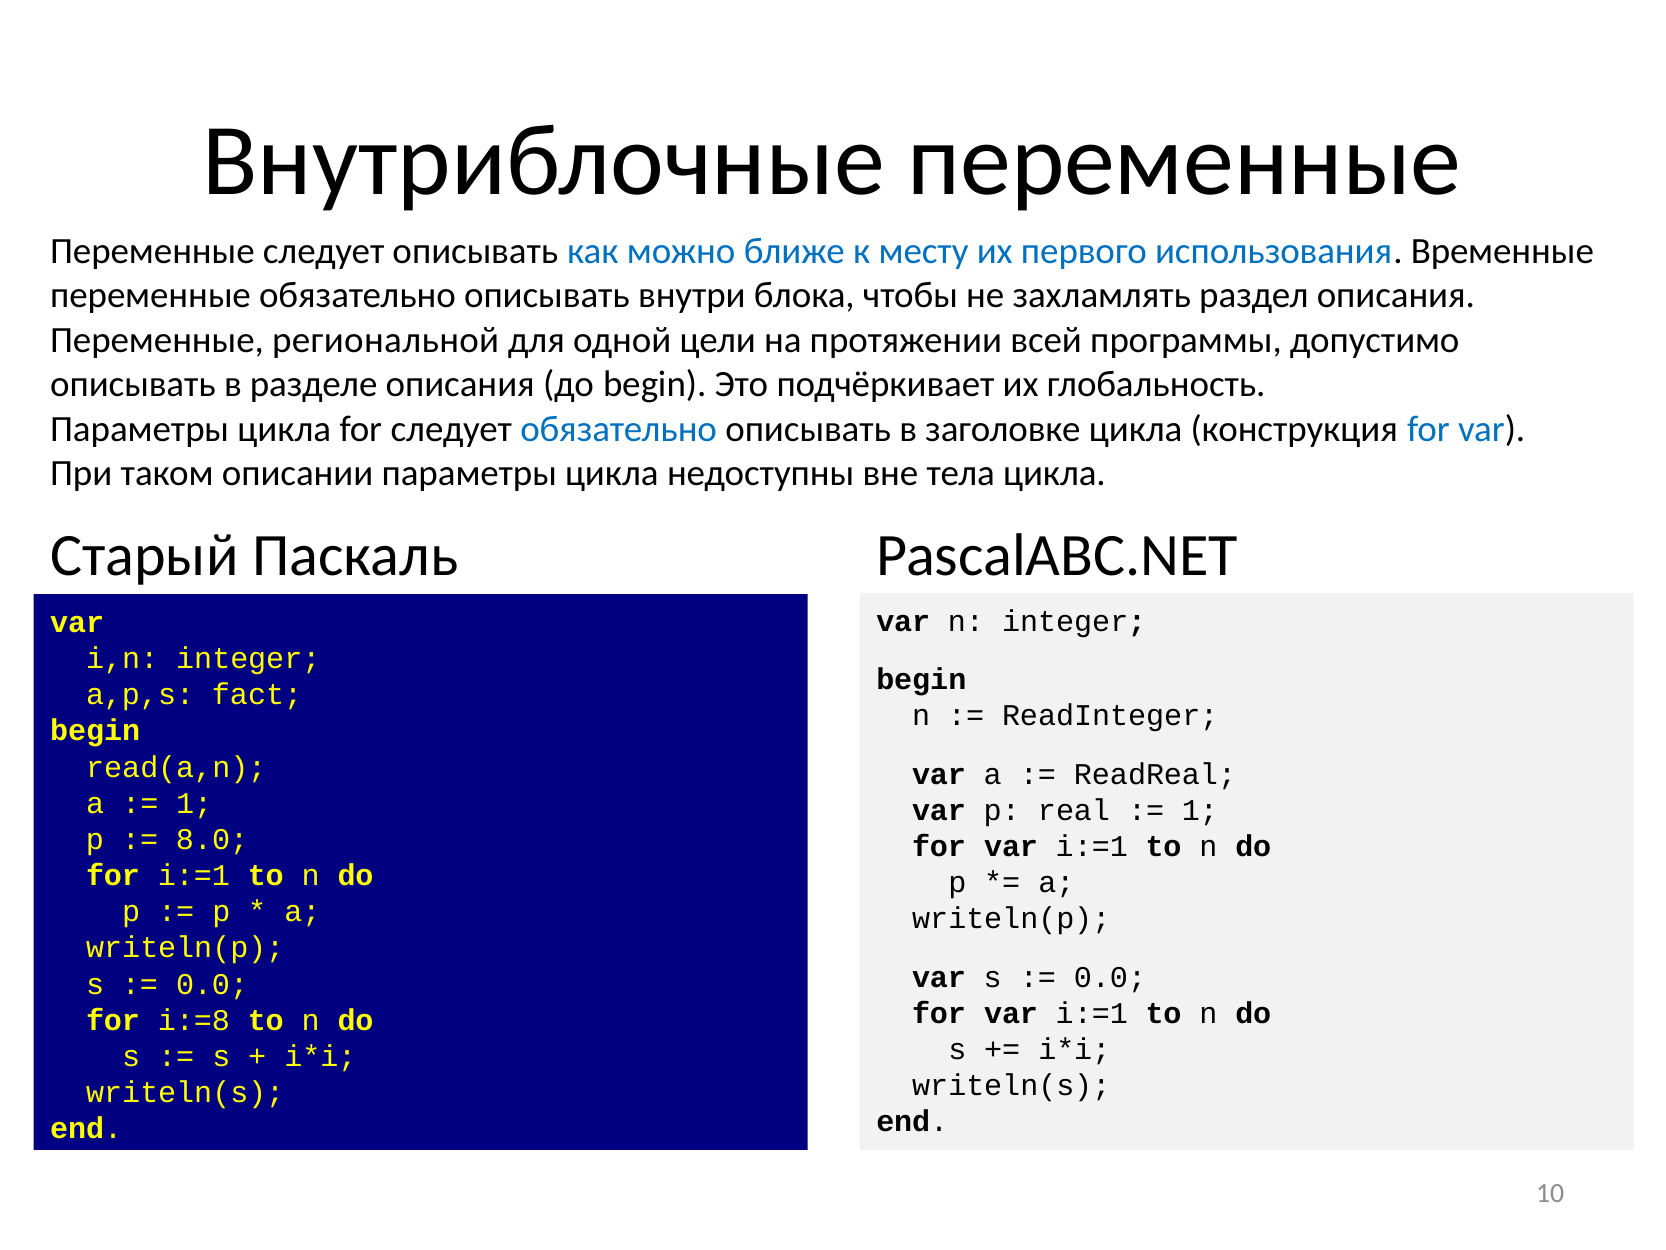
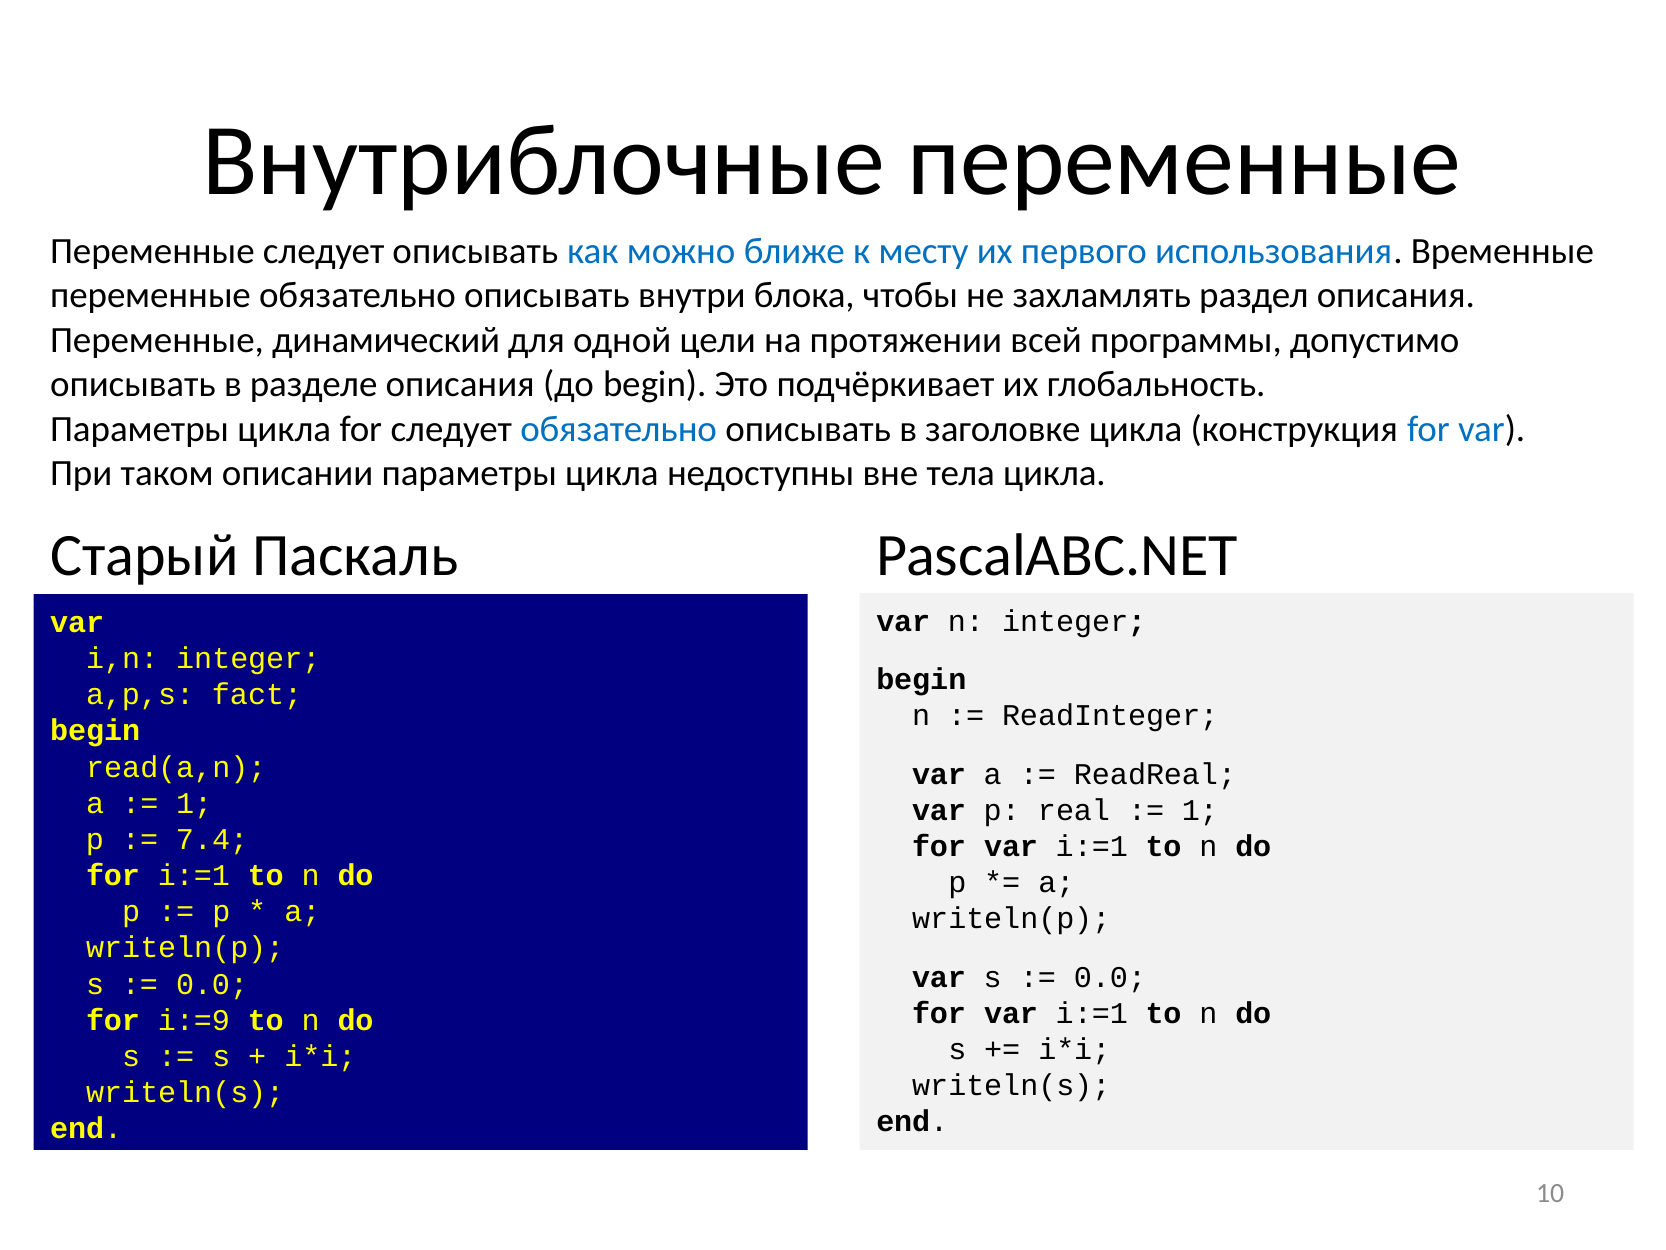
региональной: региональной -> динамический (386, 340)
8.0: 8.0 -> 7.4 (212, 839)
i:=8: i:=8 -> i:=9 (194, 1020)
